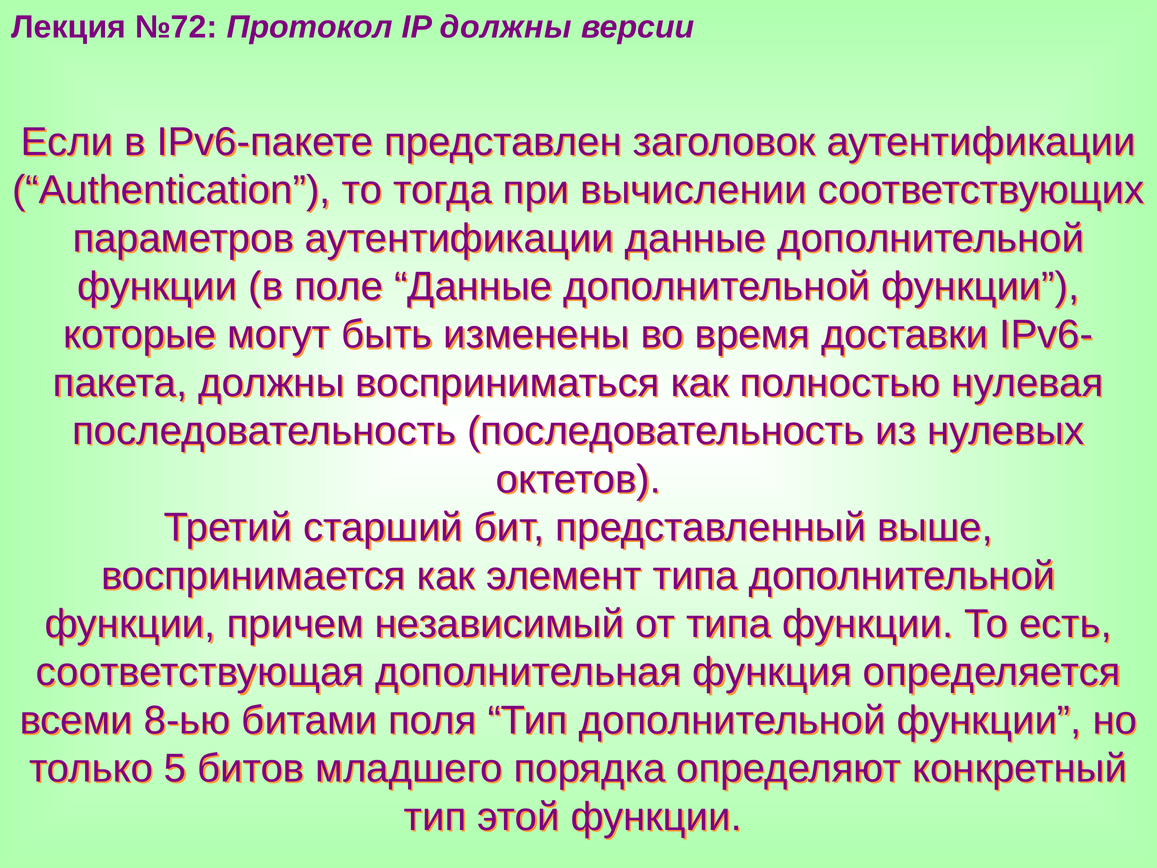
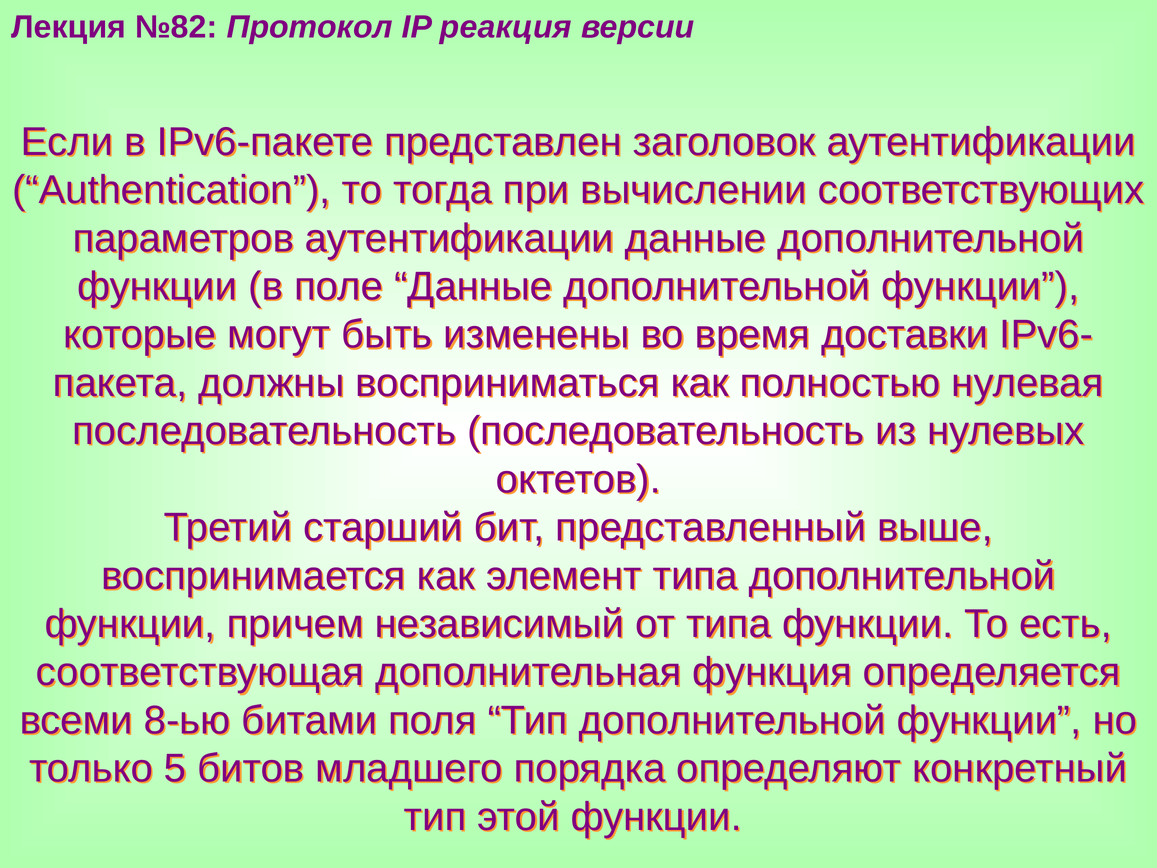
№72: №72 -> №82 (176, 27)
IP должны: должны -> реакция (506, 27)
